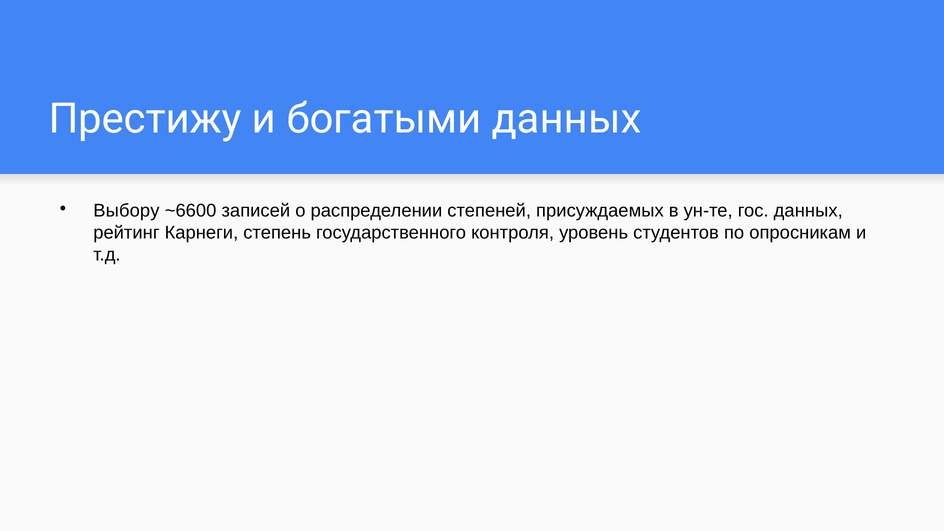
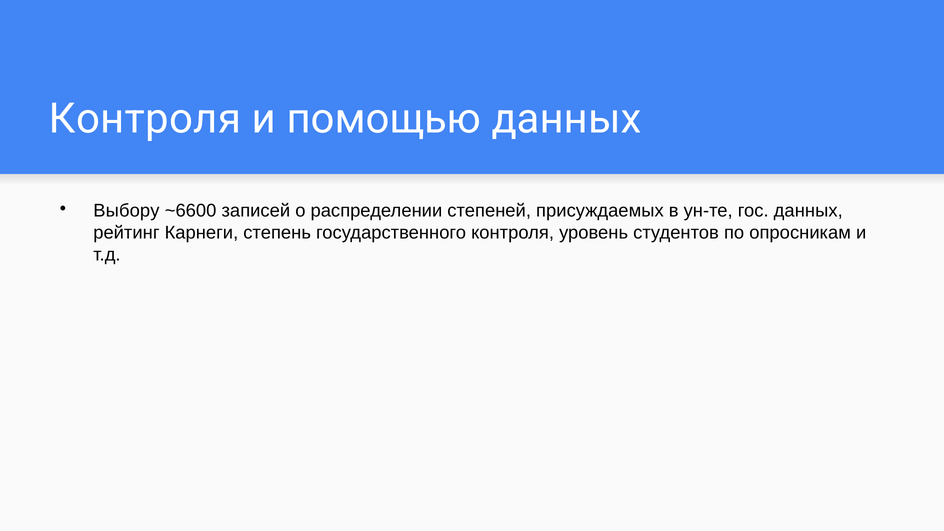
Престижу: Престижу -> Контроля (145, 119)
богатыми: богатыми -> помощью (384, 119)
